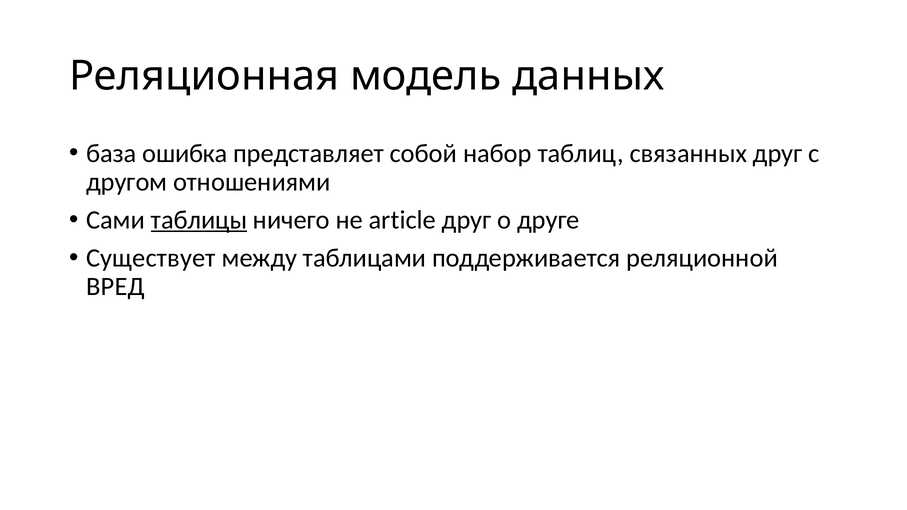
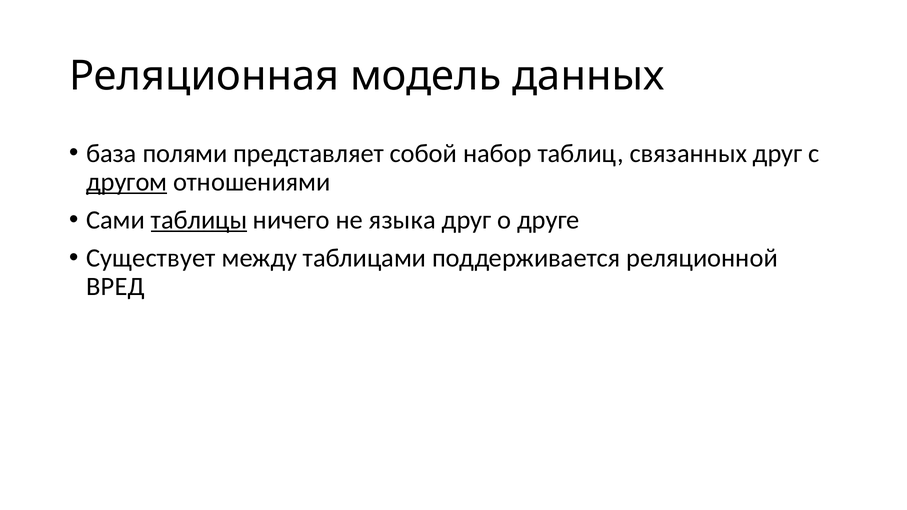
ошибка: ошибка -> полями (185, 153)
другом underline: none -> present (127, 182)
article: article -> языка (402, 220)
